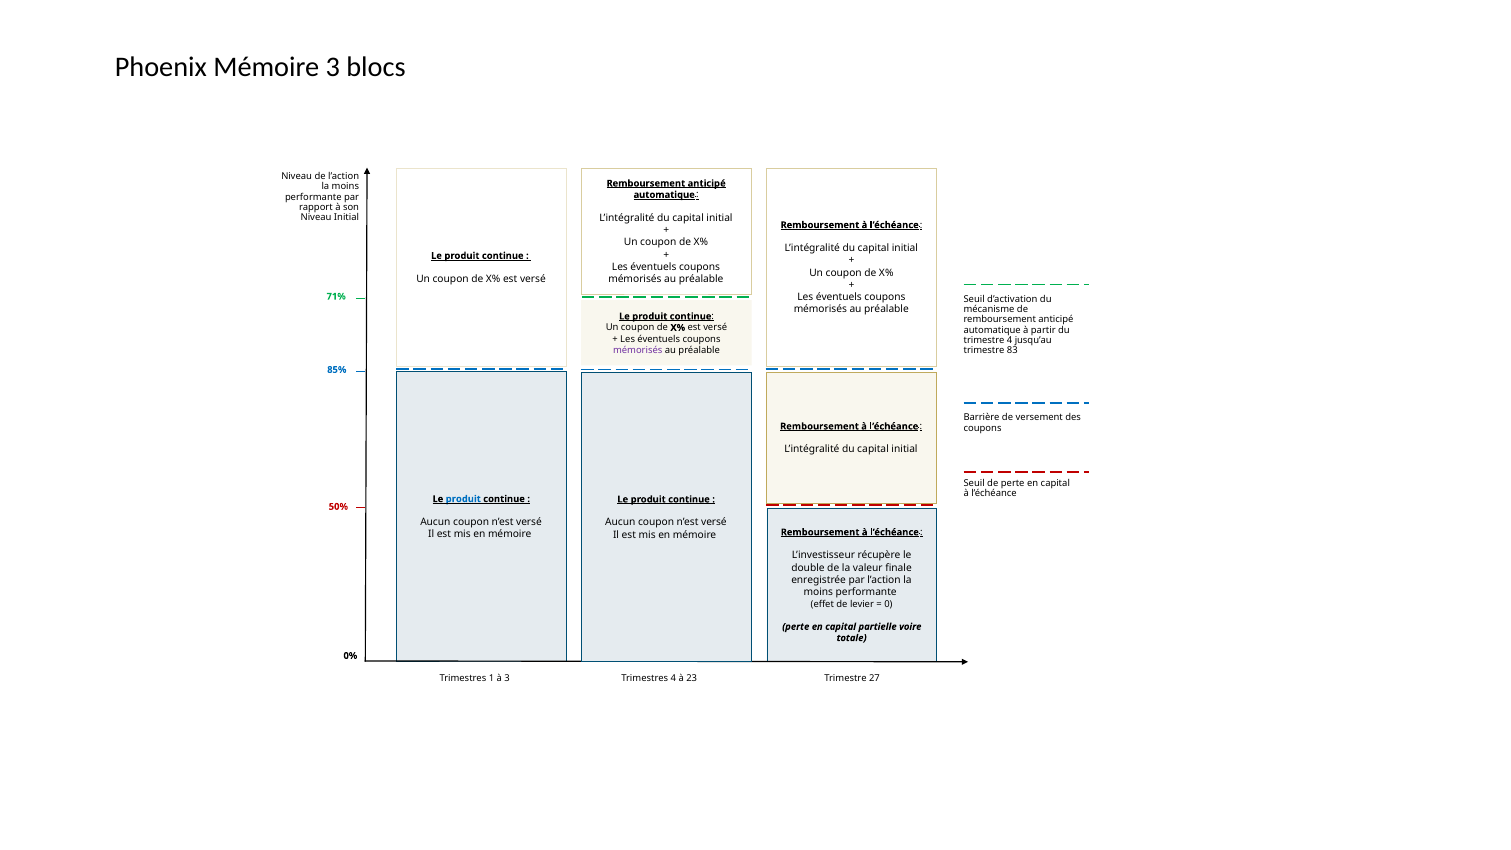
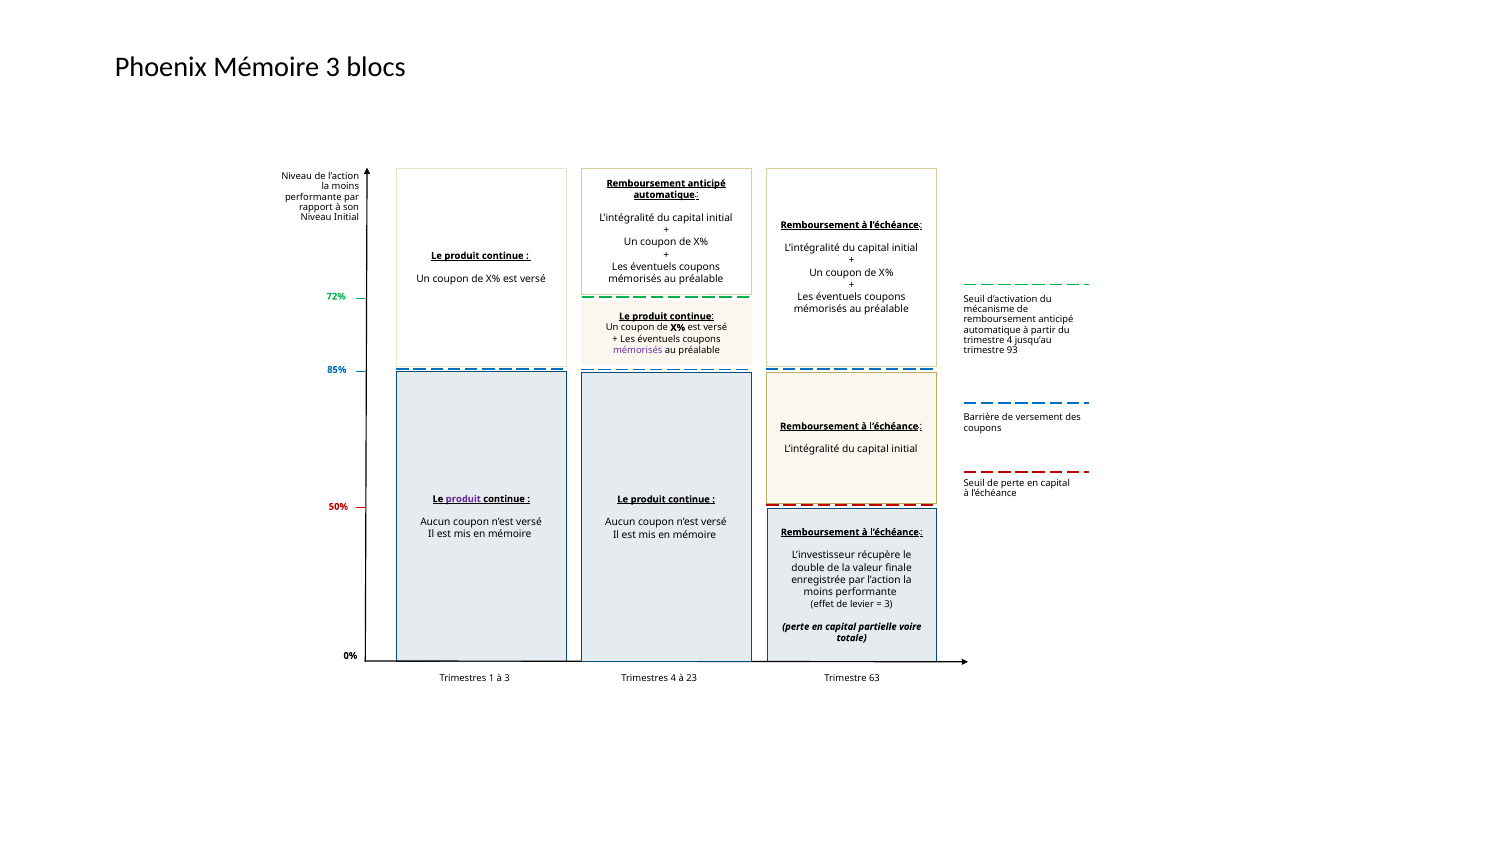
71%: 71% -> 72% (336, 296)
83: 83 -> 93 (1012, 350)
produit colour: blue -> purple (463, 499)
0: 0 -> 3 (888, 604)
27: 27 -> 63 (874, 678)
